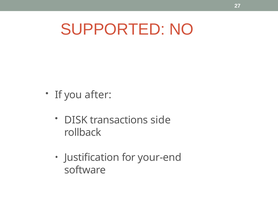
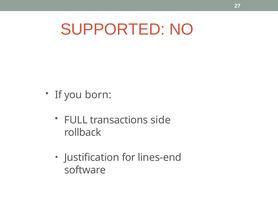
after: after -> born (98, 95)
DISK: DISK -> FULL (76, 120)
your-end: your-end -> lines-end (160, 158)
